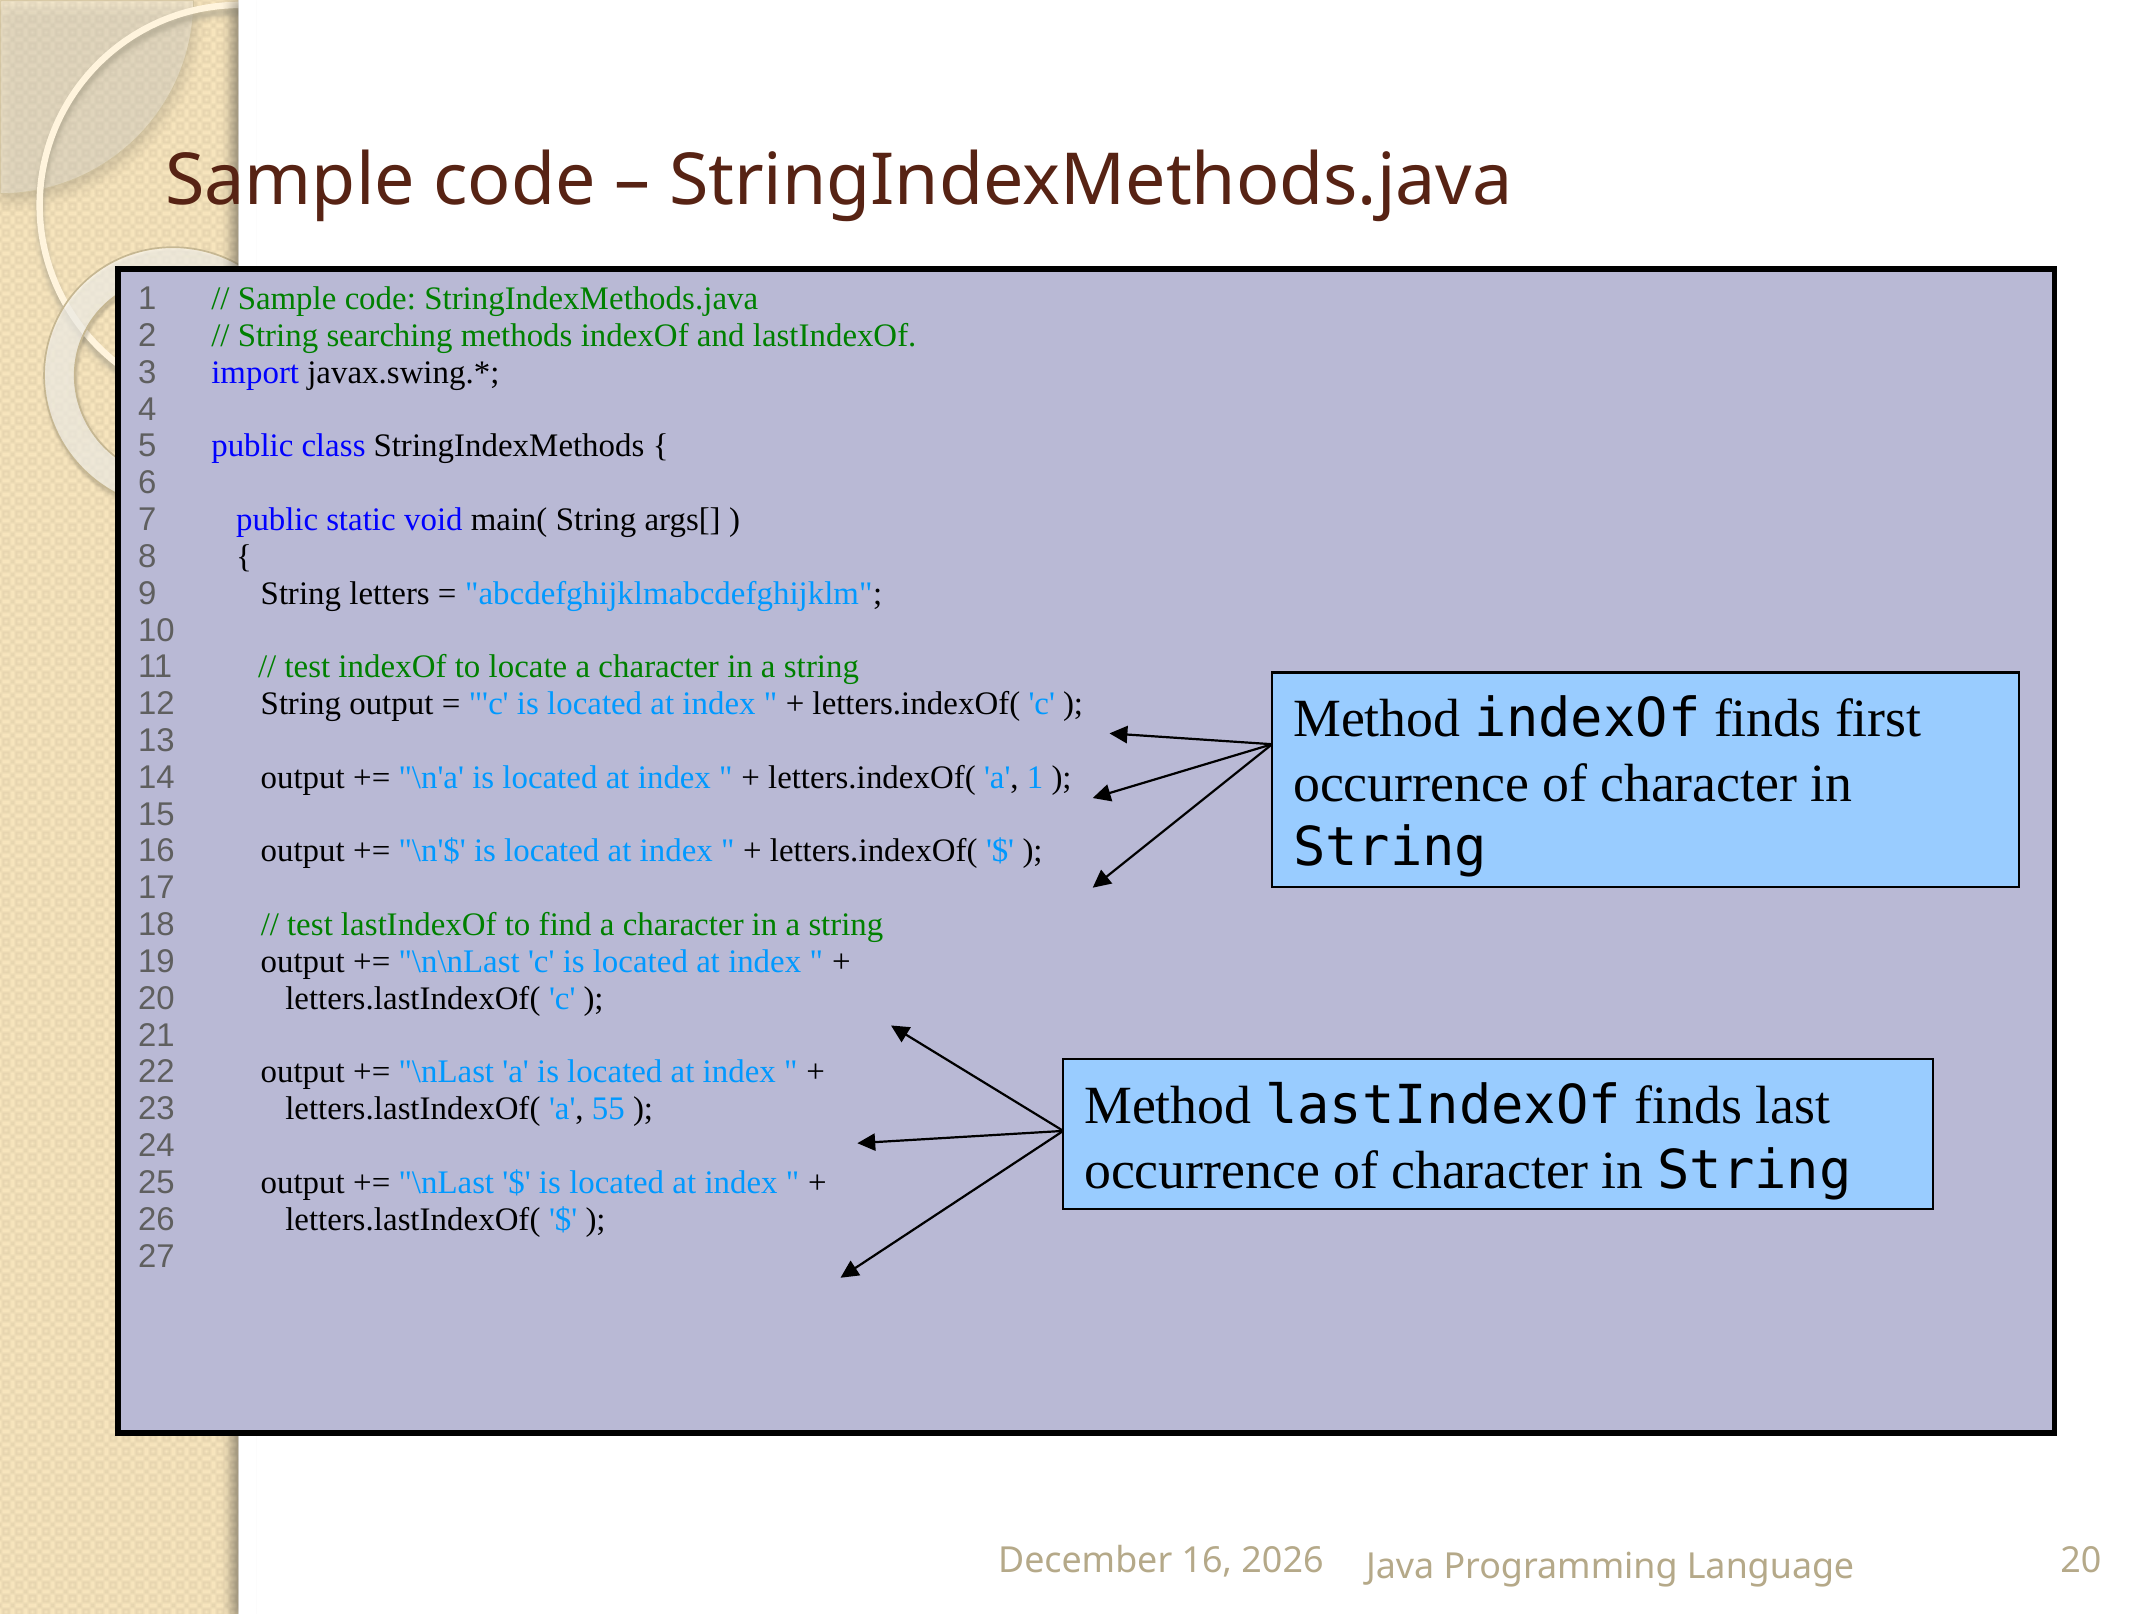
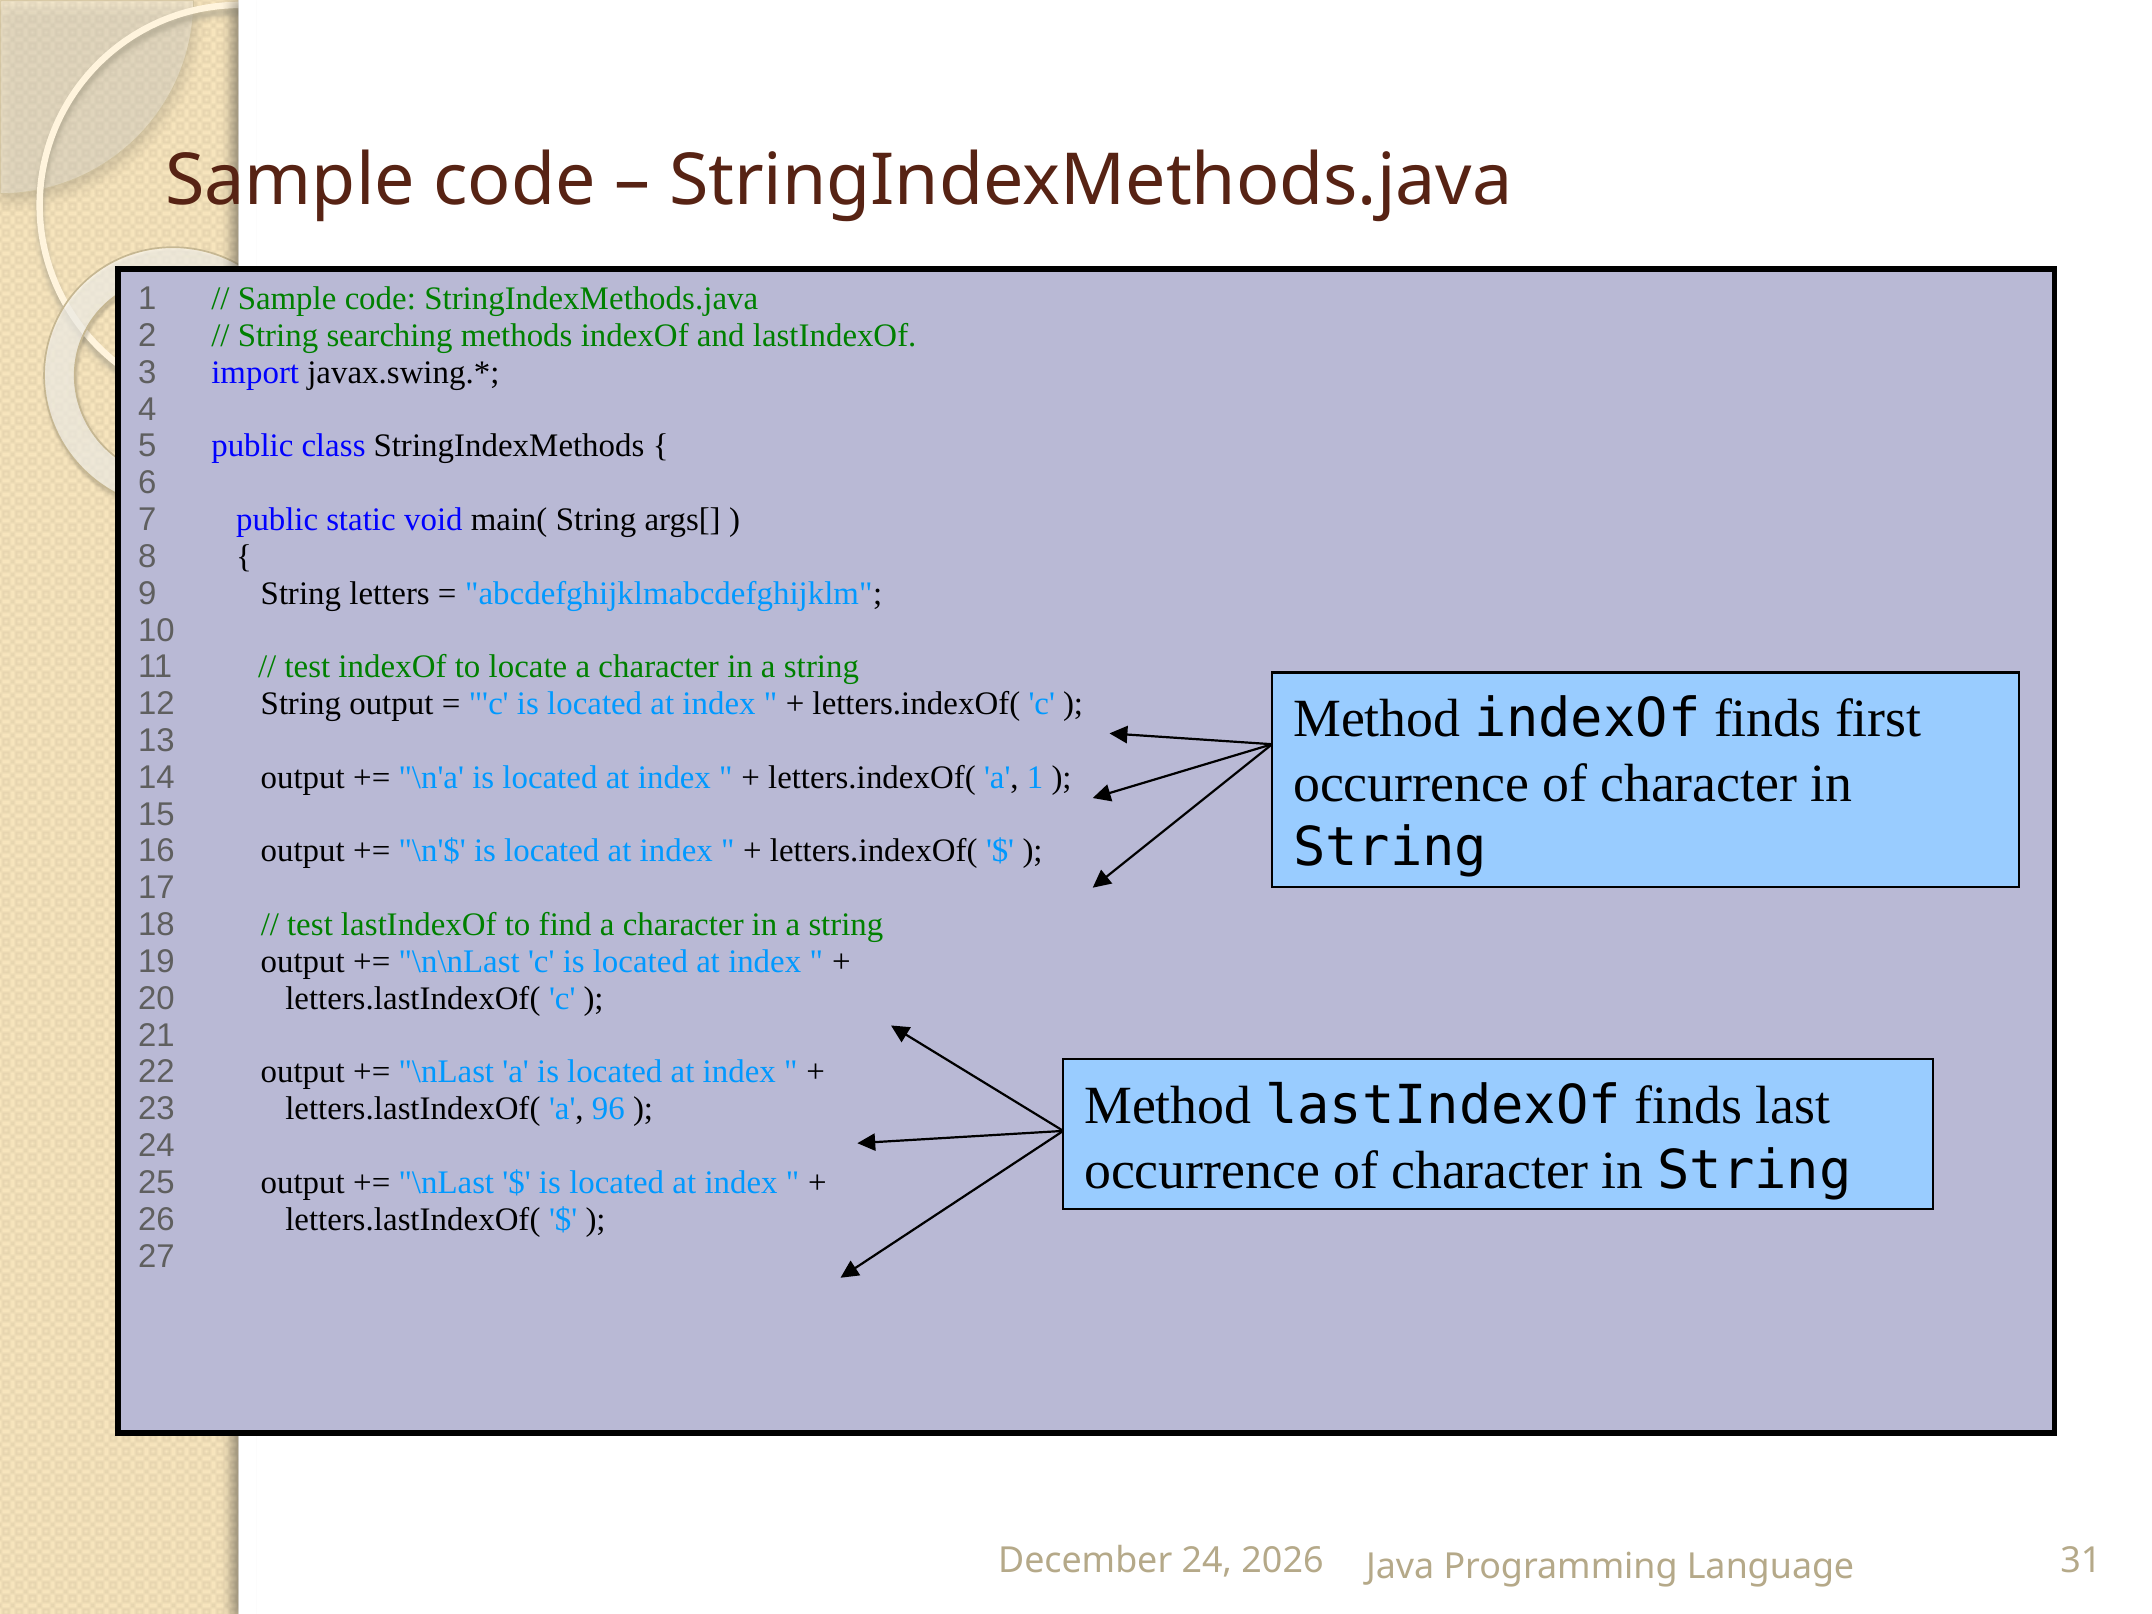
55: 55 -> 96 (608, 1109)
16: 16 -> 24 (1207, 1561)
20: 20 -> 31 (2081, 1561)
